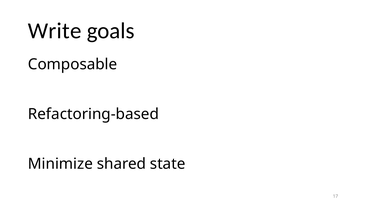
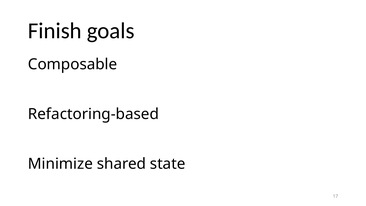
Write: Write -> Finish (55, 31)
